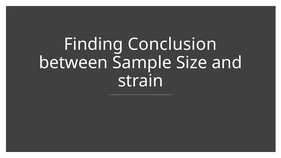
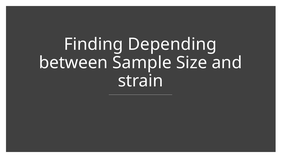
Conclusion: Conclusion -> Depending (172, 44)
